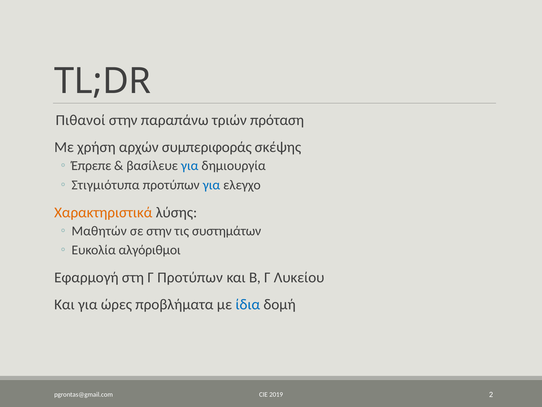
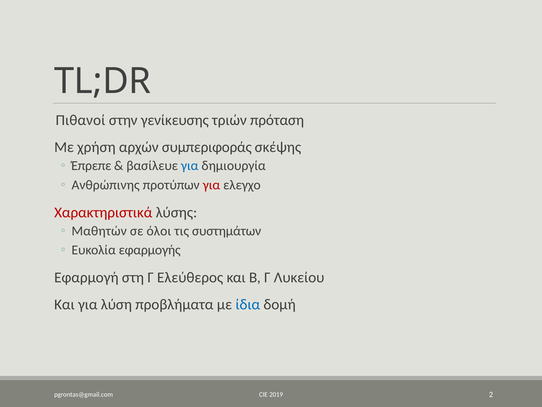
παραπάνω: παραπάνω -> γενίκευσης (175, 120)
Στιγμιότυπα: Στιγμιότυπα -> Ανθρώπινης (106, 185)
για colour: blue -> red (211, 185)
Χαρακτηριστικά colour: orange -> red (103, 212)
σε στην: στην -> όλοι (159, 231)
αλγόριθμοι: αλγόριθμοι -> εφαρμογής (150, 250)
Γ Προτύπων: Προτύπων -> Ελεύθερος (190, 277)
ώρες: ώρες -> λύση (116, 304)
